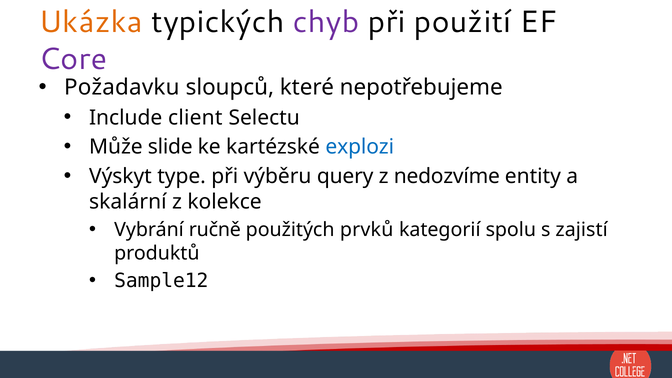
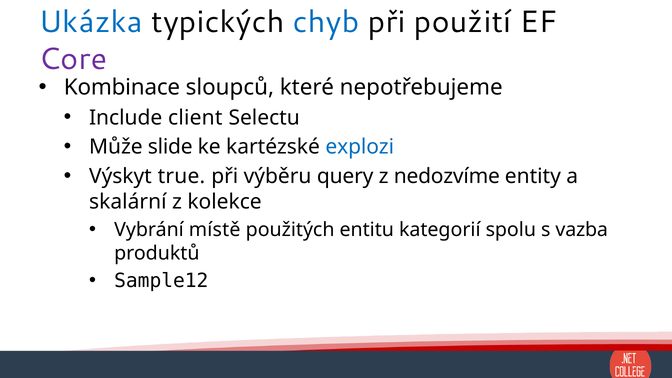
Ukázka colour: orange -> blue (91, 22)
chyb colour: purple -> blue (326, 22)
Požadavku: Požadavku -> Kombinace (122, 87)
type: type -> true (181, 176)
ručně: ručně -> místě (215, 230)
prvků: prvků -> entitu (367, 230)
zajistí: zajistí -> vazba (582, 230)
